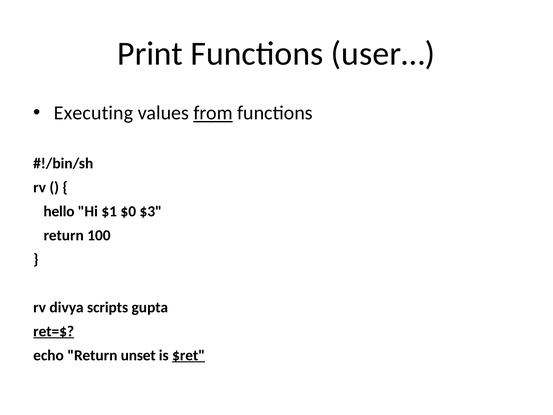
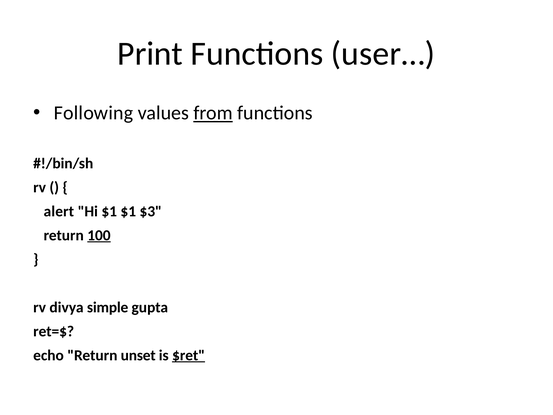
Executing: Executing -> Following (94, 113)
hello: hello -> alert (59, 211)
$1 $0: $0 -> $1 (128, 211)
100 underline: none -> present (99, 235)
scripts: scripts -> simple (108, 307)
ret=$ underline: present -> none (54, 331)
